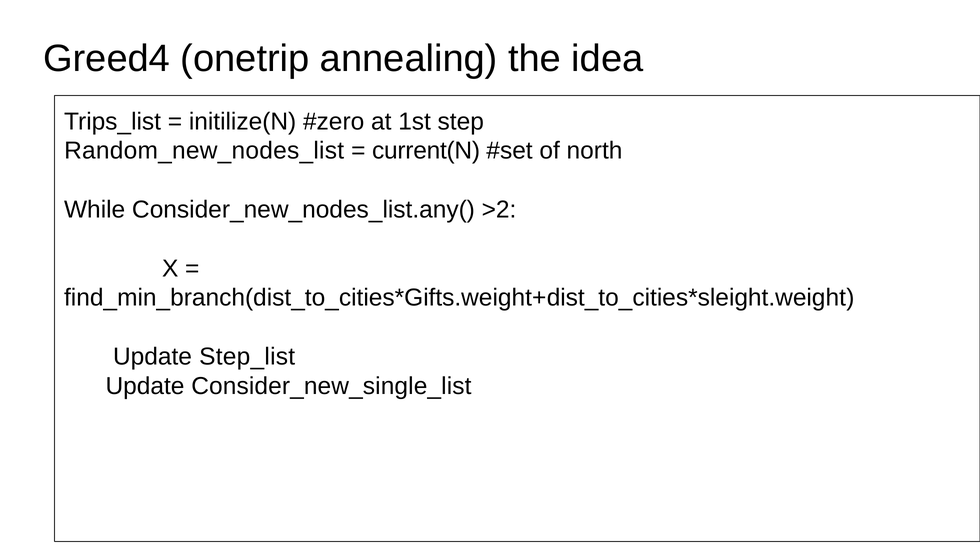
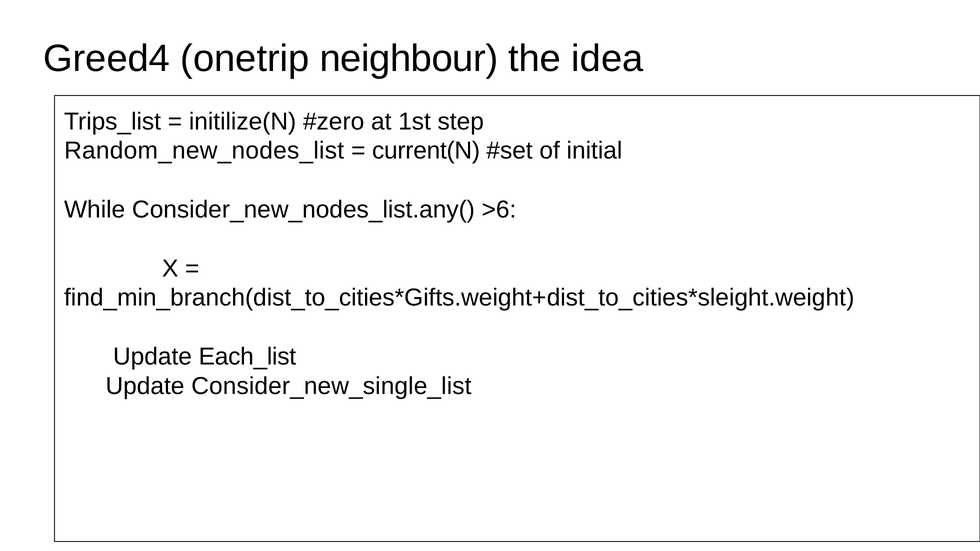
annealing: annealing -> neighbour (409, 59)
north: north -> initial (595, 151)
>2: >2 -> >6 (499, 210)
Step_list: Step_list -> Each_list (247, 357)
